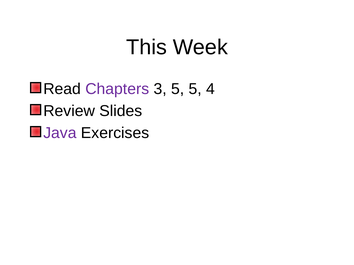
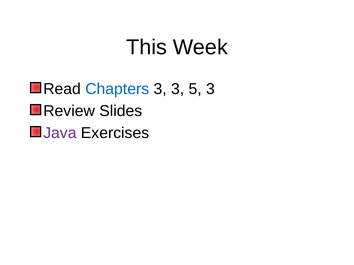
Chapters colour: purple -> blue (117, 89)
3 5: 5 -> 3 (178, 89)
5 4: 4 -> 3 (210, 89)
